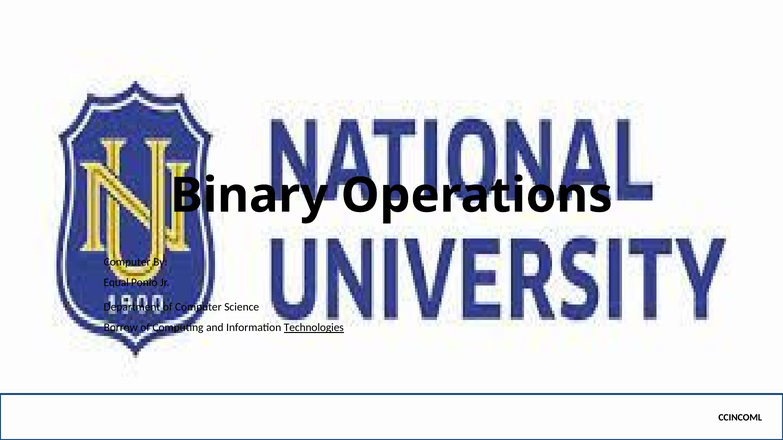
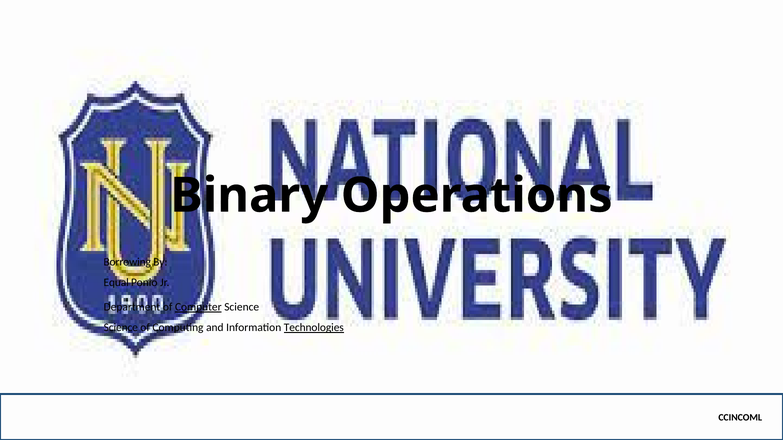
Computer: Computer -> Borrowing (127, 262)
Computer underline: none -> present (198, 307)
Borrow: Borrow -> Science (121, 328)
